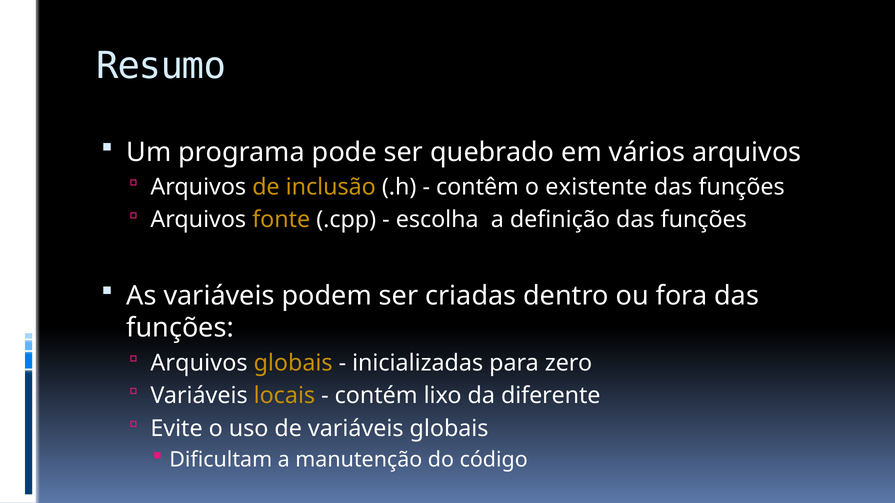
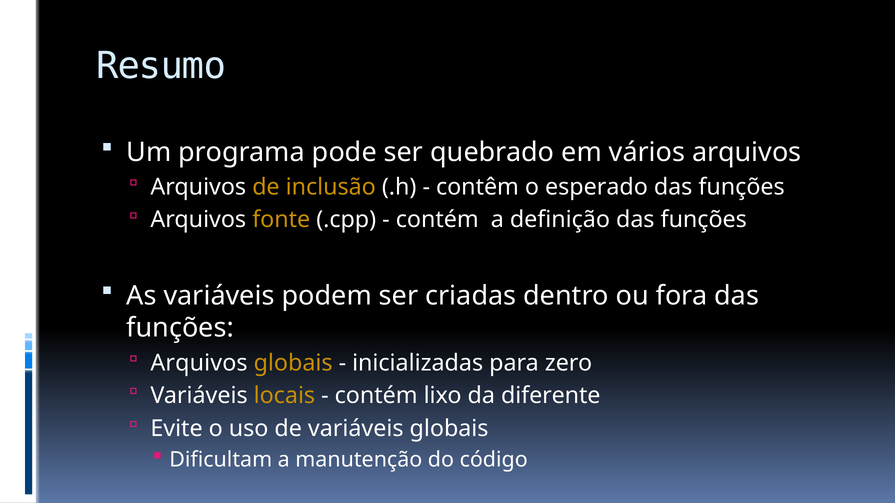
existente: existente -> esperado (596, 187)
escolha: escolha -> contém (437, 220)
